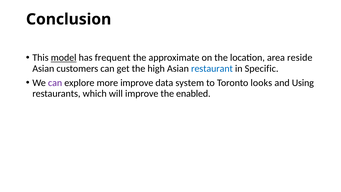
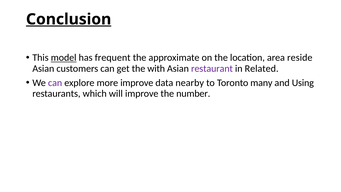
Conclusion underline: none -> present (69, 19)
high: high -> with (156, 68)
restaurant colour: blue -> purple (212, 68)
Specific: Specific -> Related (262, 68)
system: system -> nearby (190, 83)
looks: looks -> many (261, 83)
enabled: enabled -> number (193, 93)
